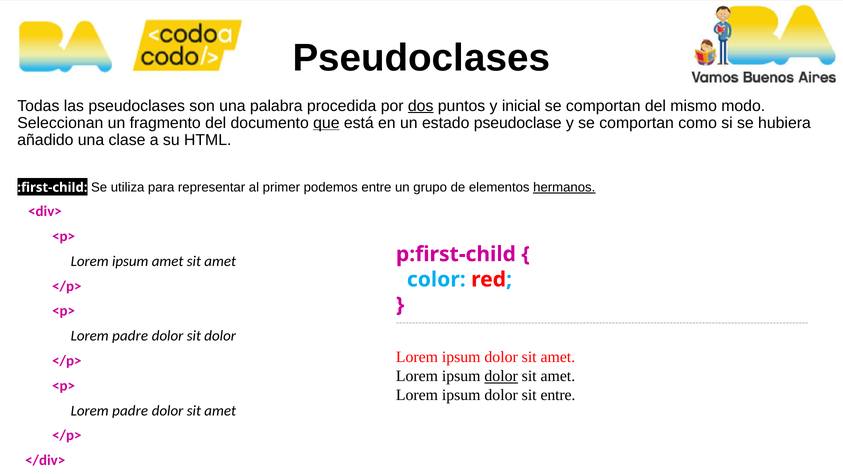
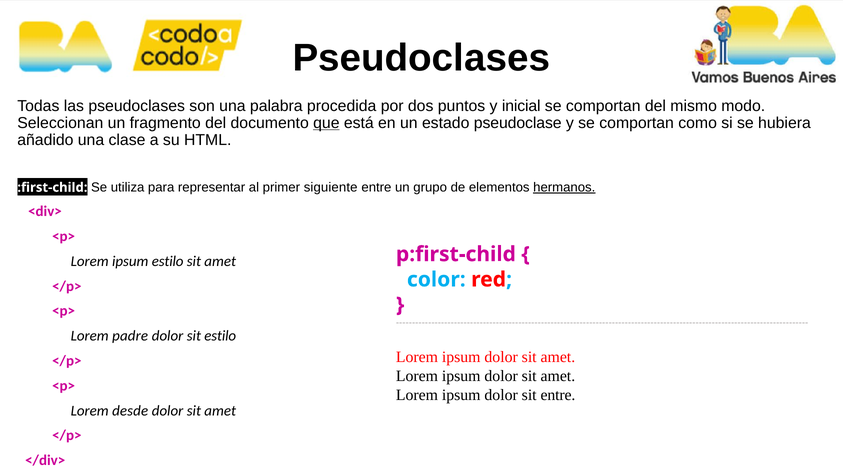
dos underline: present -> none (421, 106)
podemos: podemos -> siguiente (331, 188)
ipsum amet: amet -> estilo (168, 261)
sit dolor: dolor -> estilo (220, 336)
dolor underline: present -> none (501, 376)
padre: padre -> desde (130, 411)
